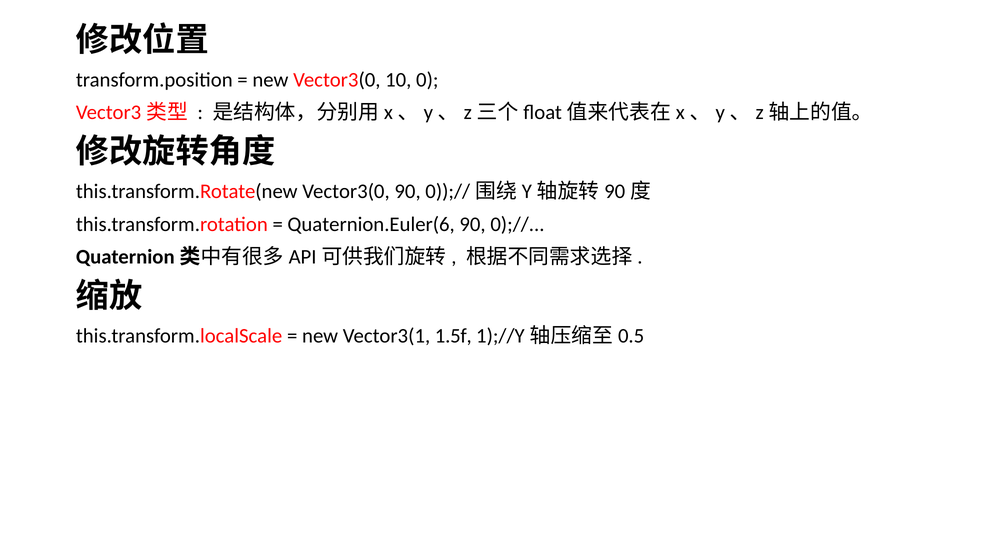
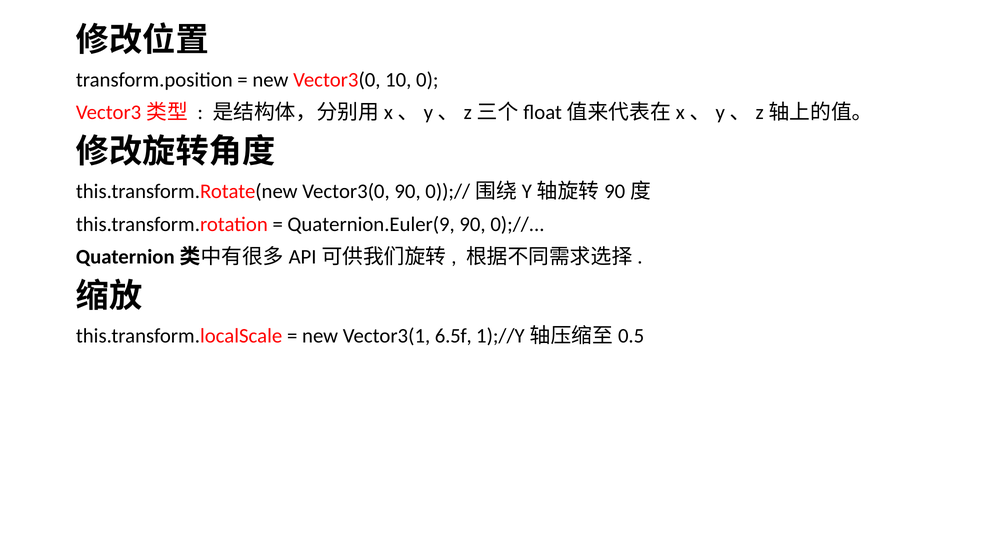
Quaternion.Euler(6: Quaternion.Euler(6 -> Quaternion.Euler(9 (371, 224)
1.5f: 1.5f -> 6.5f (453, 336)
